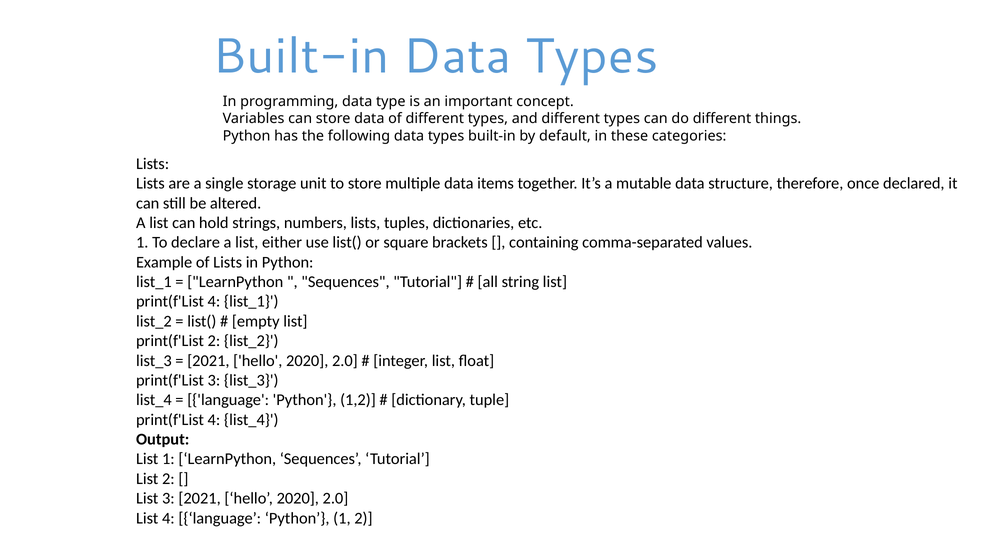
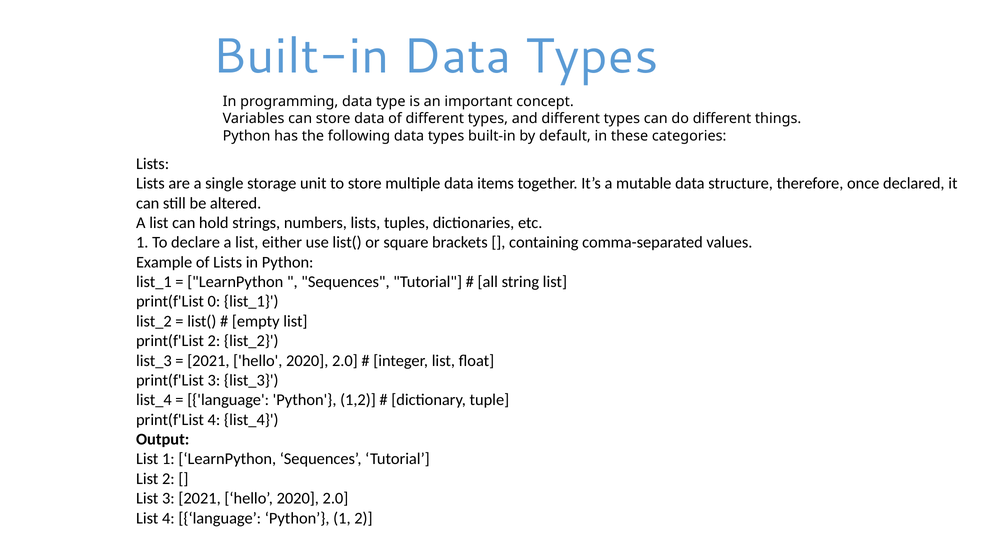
4: 4 -> 0 (214, 302)
